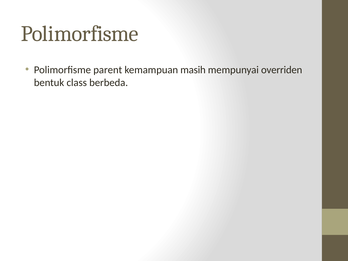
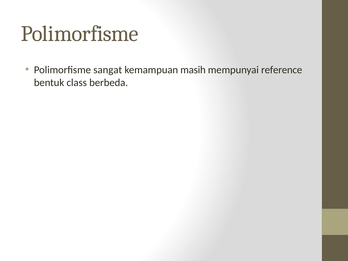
parent: parent -> sangat (108, 70)
overriden: overriden -> reference (282, 70)
